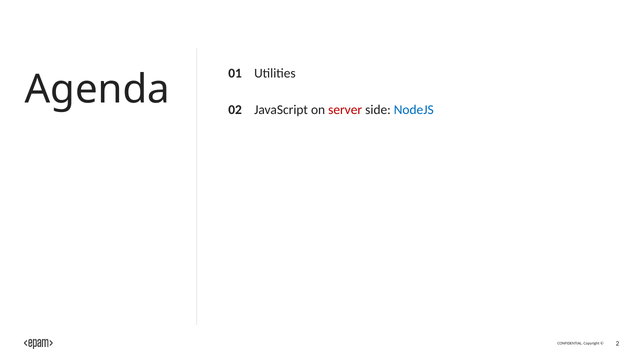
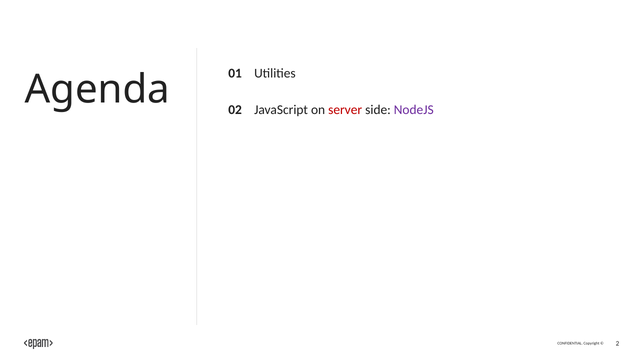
NodeJS colour: blue -> purple (414, 110)
